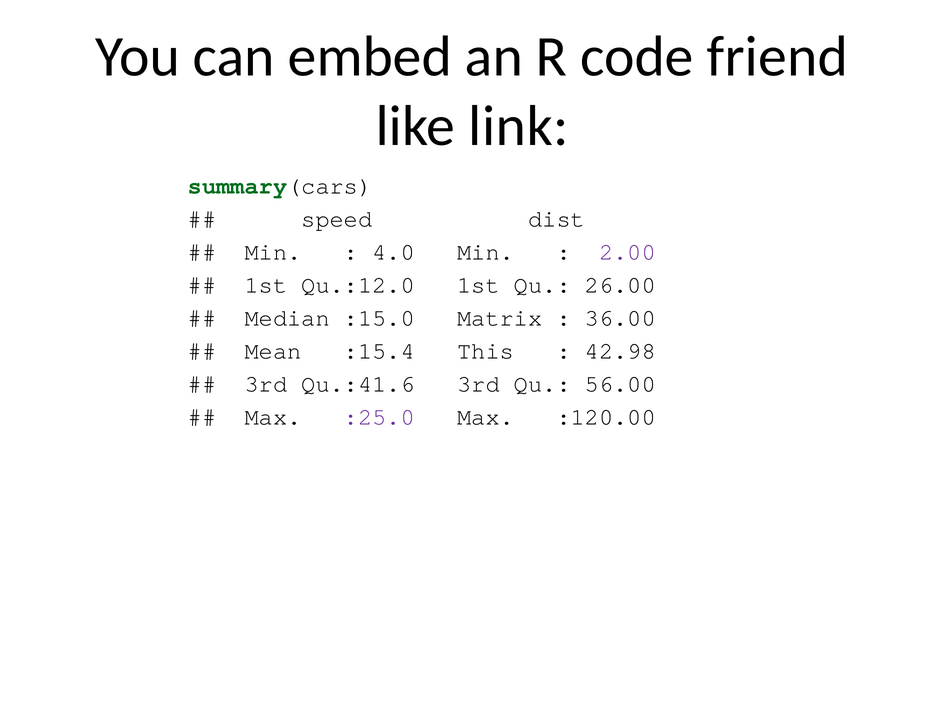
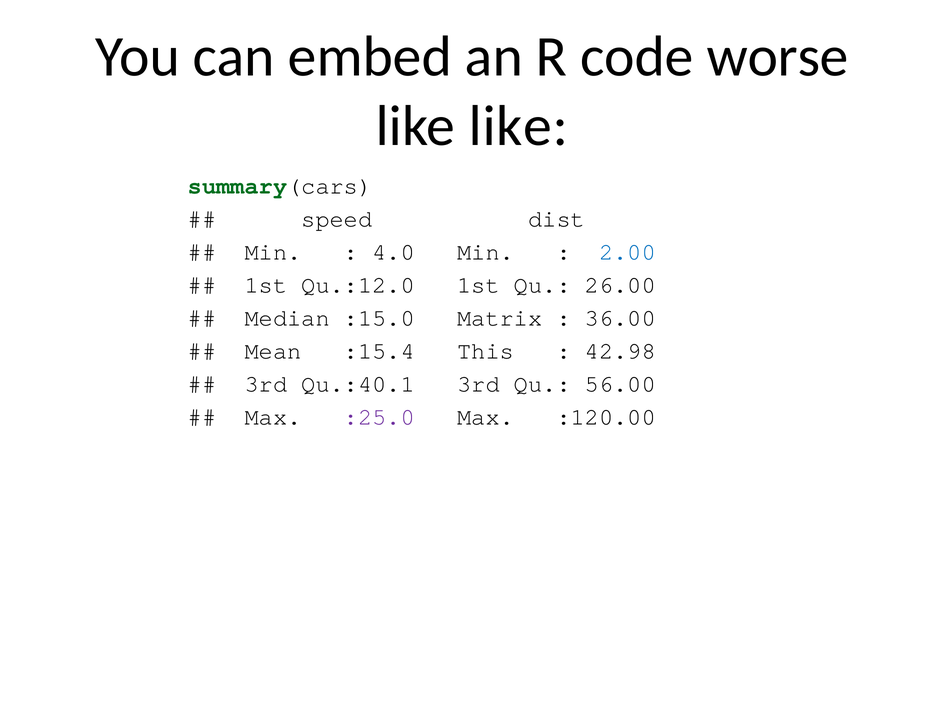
friend: friend -> worse (778, 57)
like link: link -> like (518, 126)
2.00 colour: purple -> blue (627, 252)
Qu.:41.6: Qu.:41.6 -> Qu.:40.1 (358, 384)
